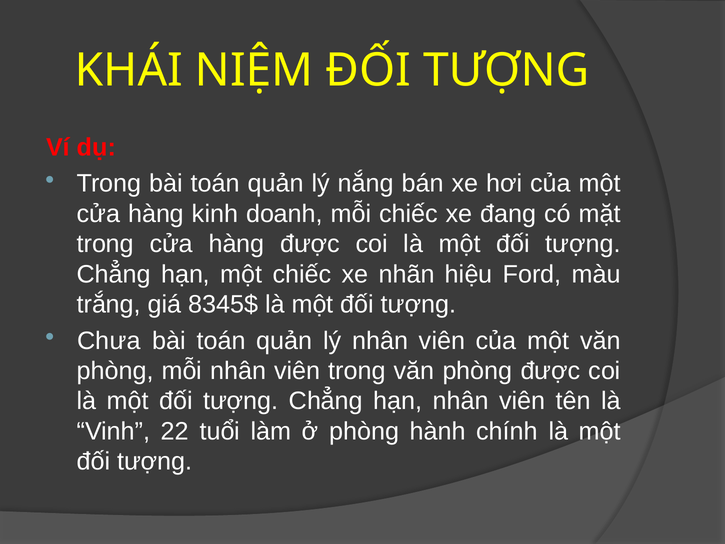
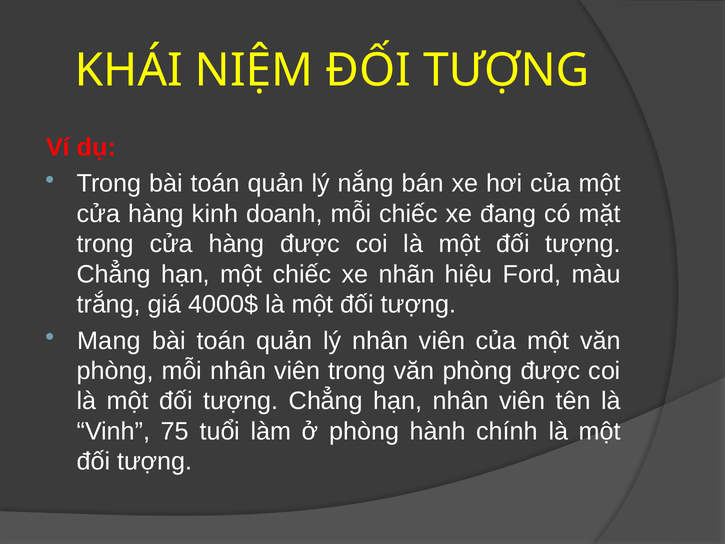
8345$: 8345$ -> 4000$ (223, 304)
Chưa: Chưa -> Mang (109, 341)
22: 22 -> 75 (175, 431)
